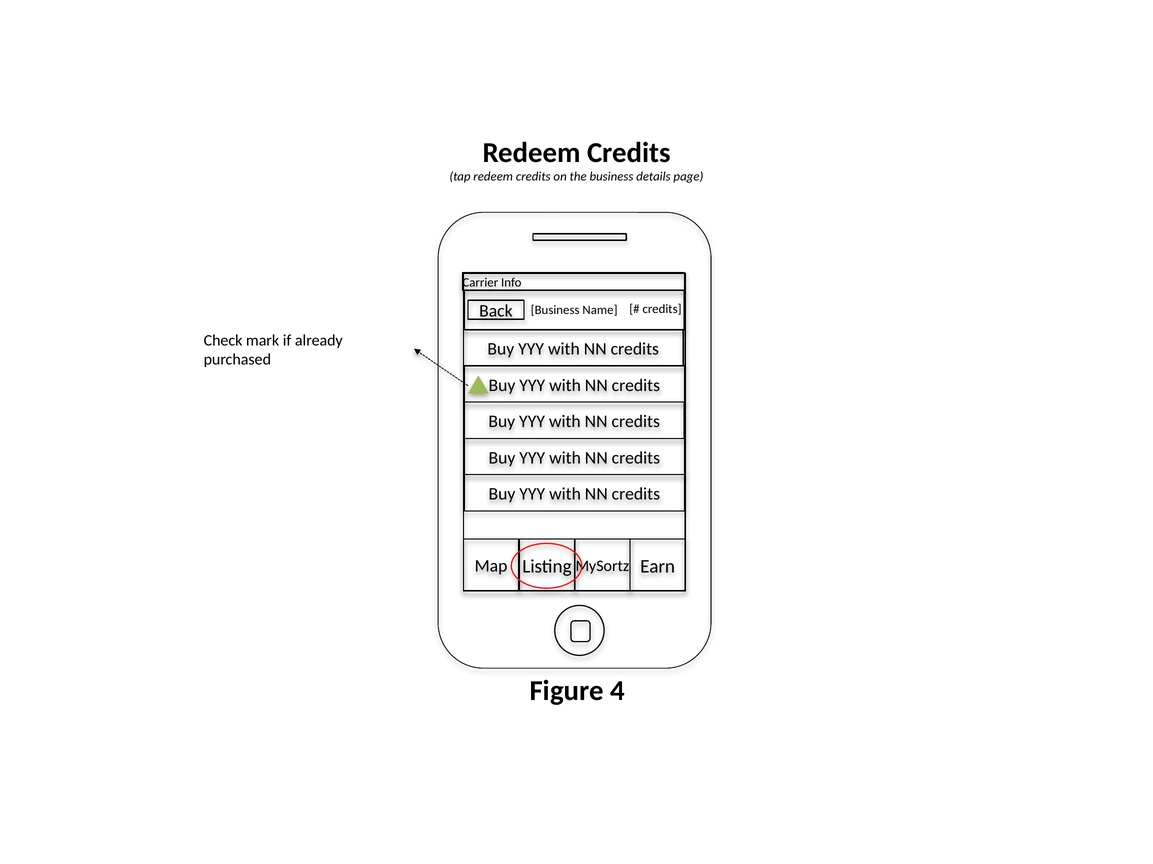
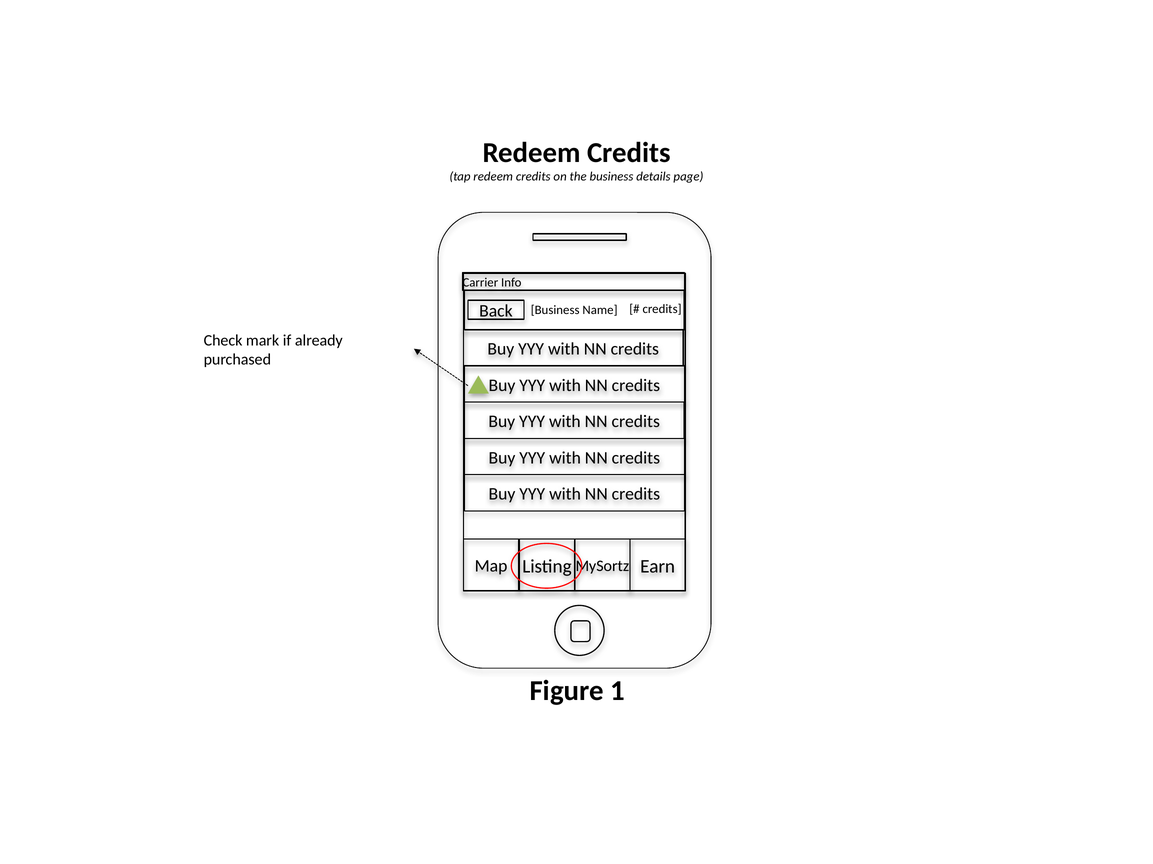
4: 4 -> 1 (617, 691)
